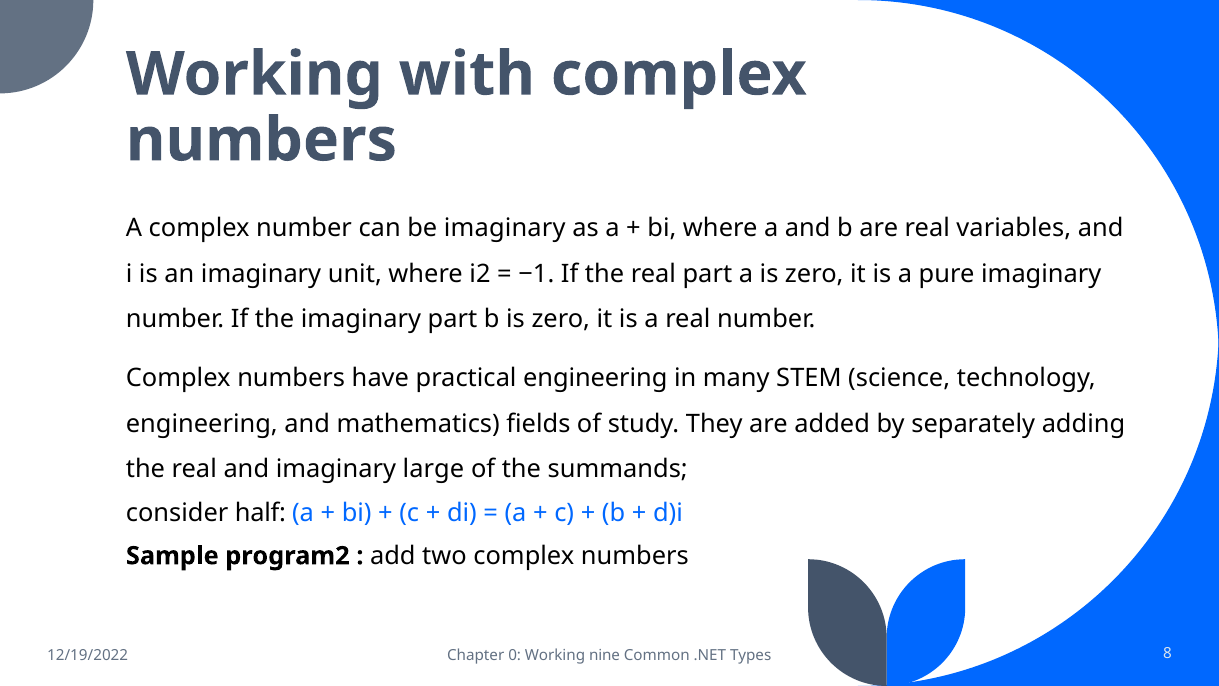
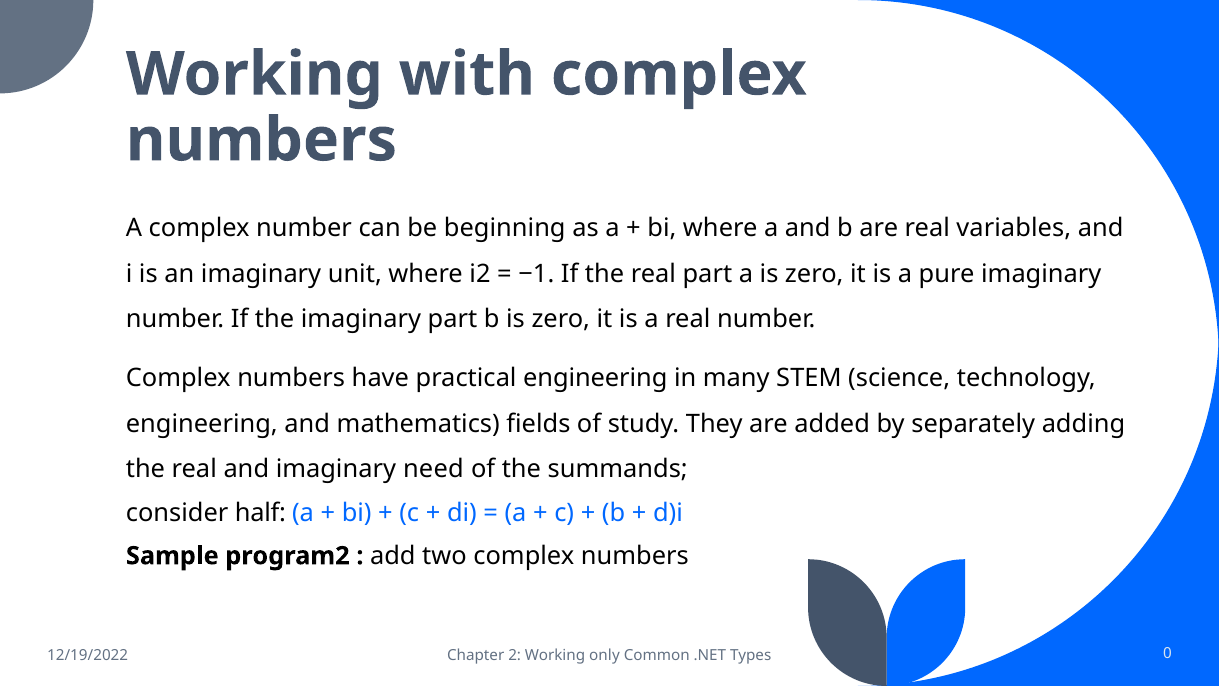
be imaginary: imaginary -> beginning (505, 228)
large: large -> need (433, 469)
0: 0 -> 2 (515, 655)
nine: nine -> only (604, 655)
8: 8 -> 0 (1167, 654)
